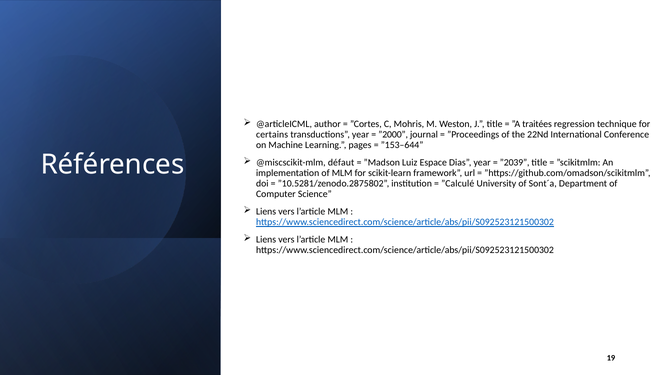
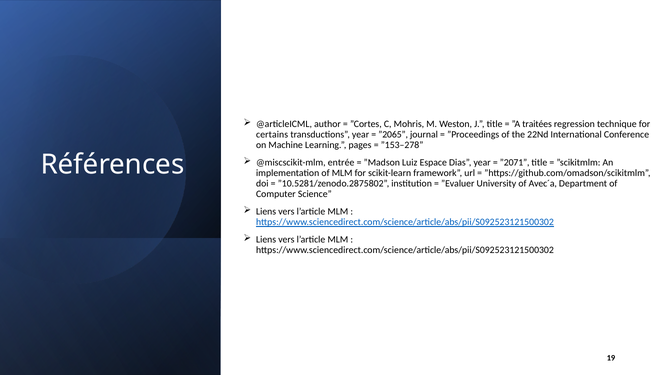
”2000: ”2000 -> ”2065 (393, 134)
”153–644: ”153–644 -> ”153–278 (402, 145)
défaut: défaut -> entrée (341, 162)
”2039: ”2039 -> ”2071 (515, 162)
”Calculé: ”Calculé -> ”Evaluer (458, 183)
Sont´a: Sont´a -> Avec´a (543, 183)
